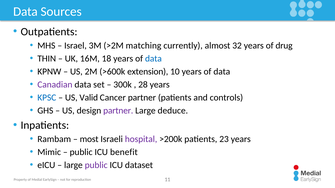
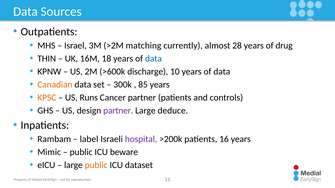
32: 32 -> 28 (237, 46)
extension: extension -> discharge (148, 72)
Canadian colour: purple -> orange (55, 85)
28: 28 -> 85 (143, 85)
KPSC colour: blue -> orange (47, 98)
Valid: Valid -> Runs (89, 98)
most: most -> label (89, 139)
23: 23 -> 16 (224, 139)
benefit: benefit -> beware (124, 152)
public colour: purple -> orange (96, 166)
